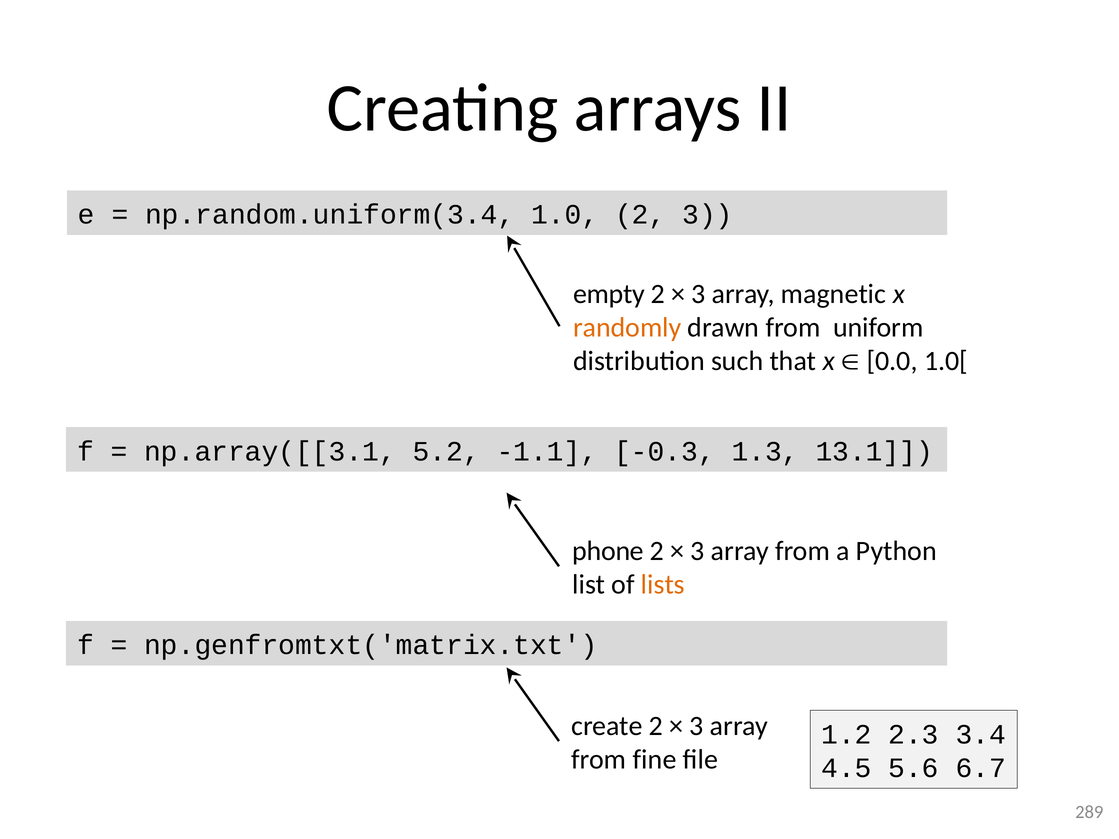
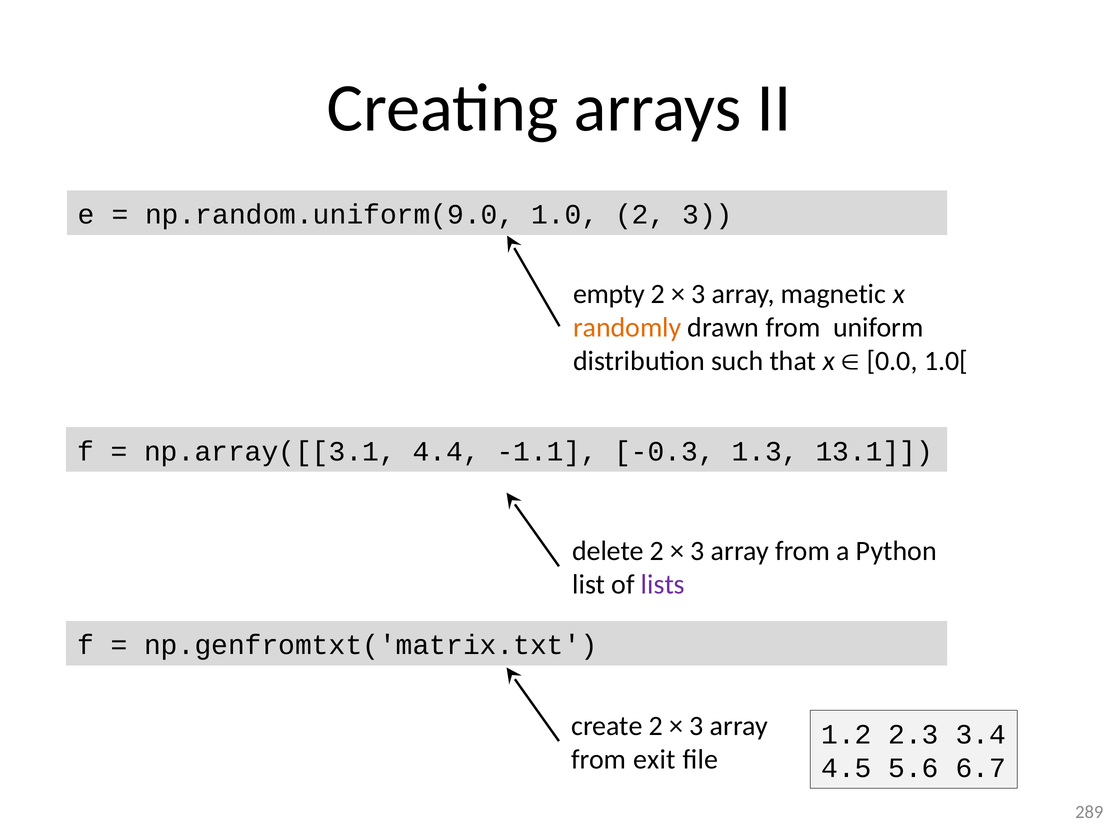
np.random.uniform(3.4: np.random.uniform(3.4 -> np.random.uniform(9.0 (330, 215)
5.2: 5.2 -> 4.4 (446, 451)
phone: phone -> delete (608, 551)
lists colour: orange -> purple (663, 585)
fine: fine -> exit (654, 760)
